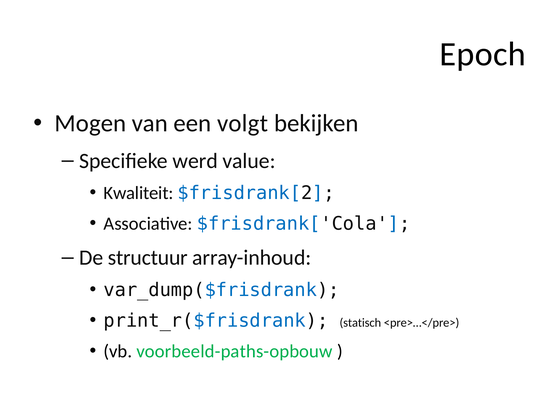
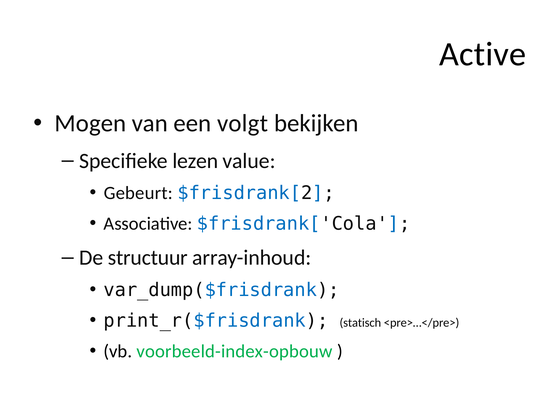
Epoch: Epoch -> Active (483, 54)
werd: werd -> lezen (195, 161)
Kwaliteit: Kwaliteit -> Gebeurt (138, 193)
voorbeeld-paths-opbouw: voorbeeld-paths-opbouw -> voorbeeld-index-opbouw (234, 351)
